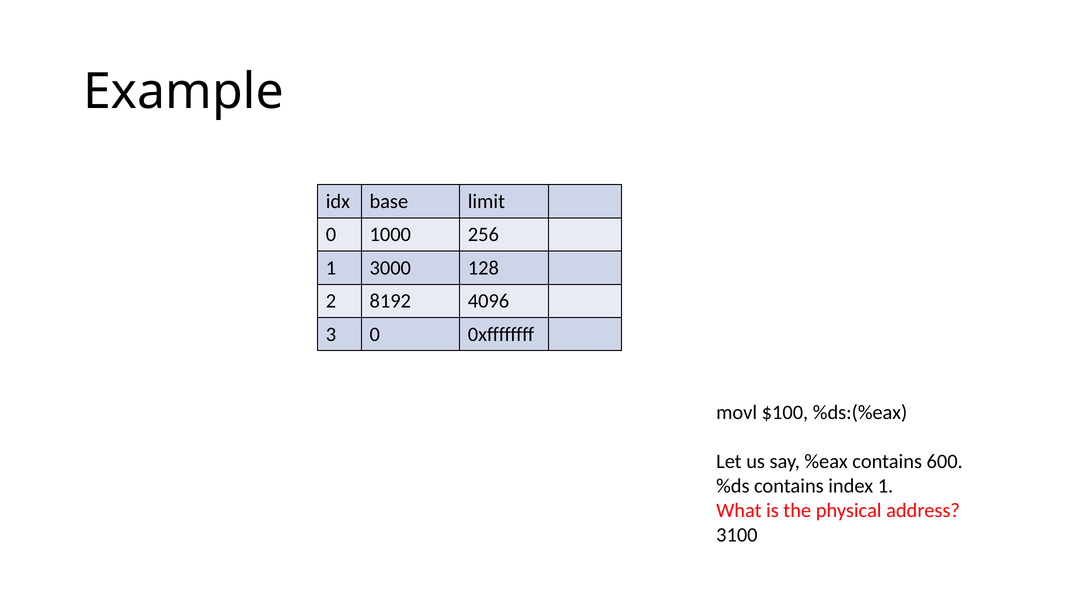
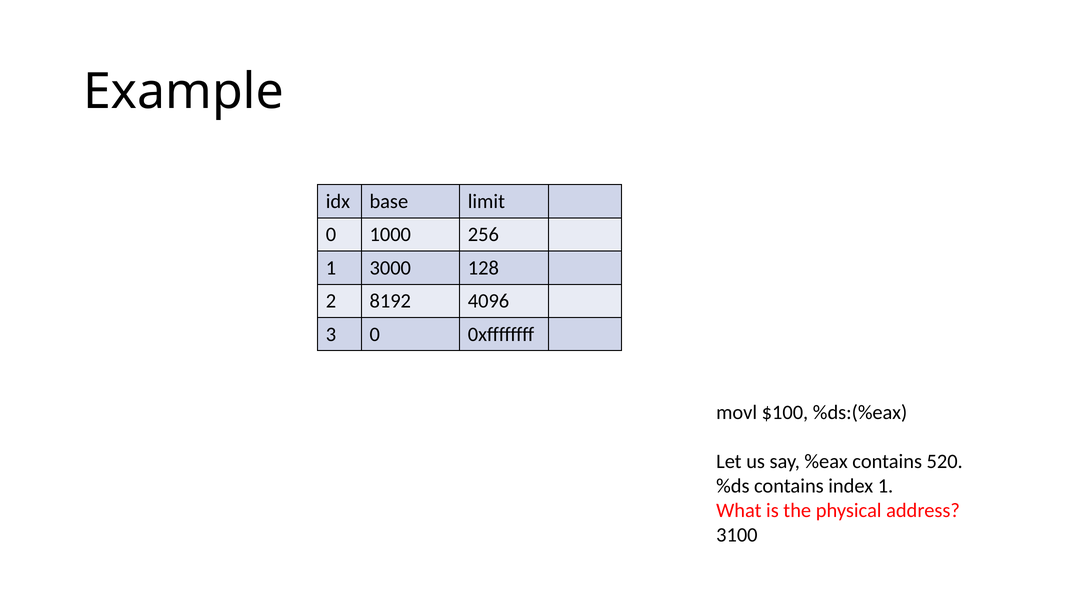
600: 600 -> 520 (945, 461)
